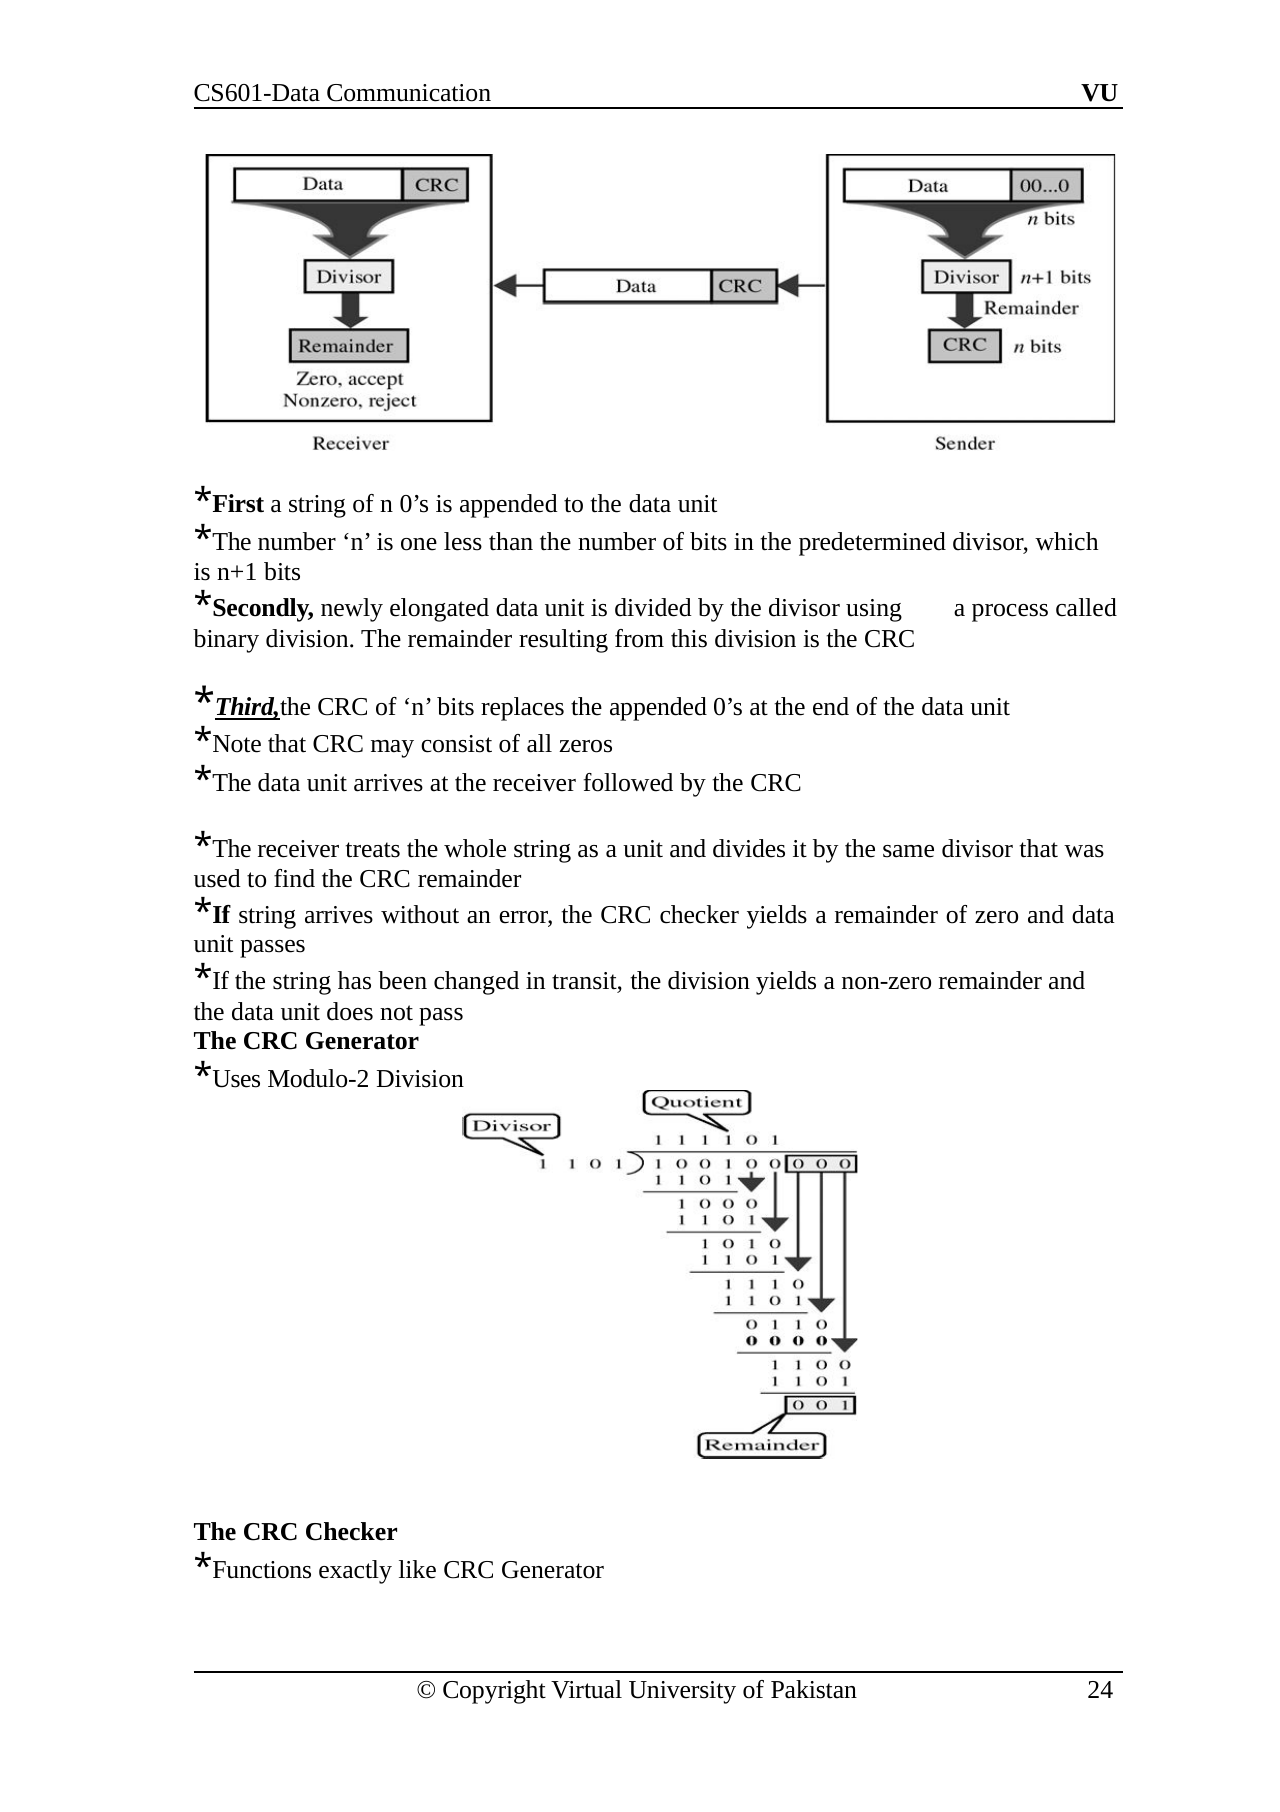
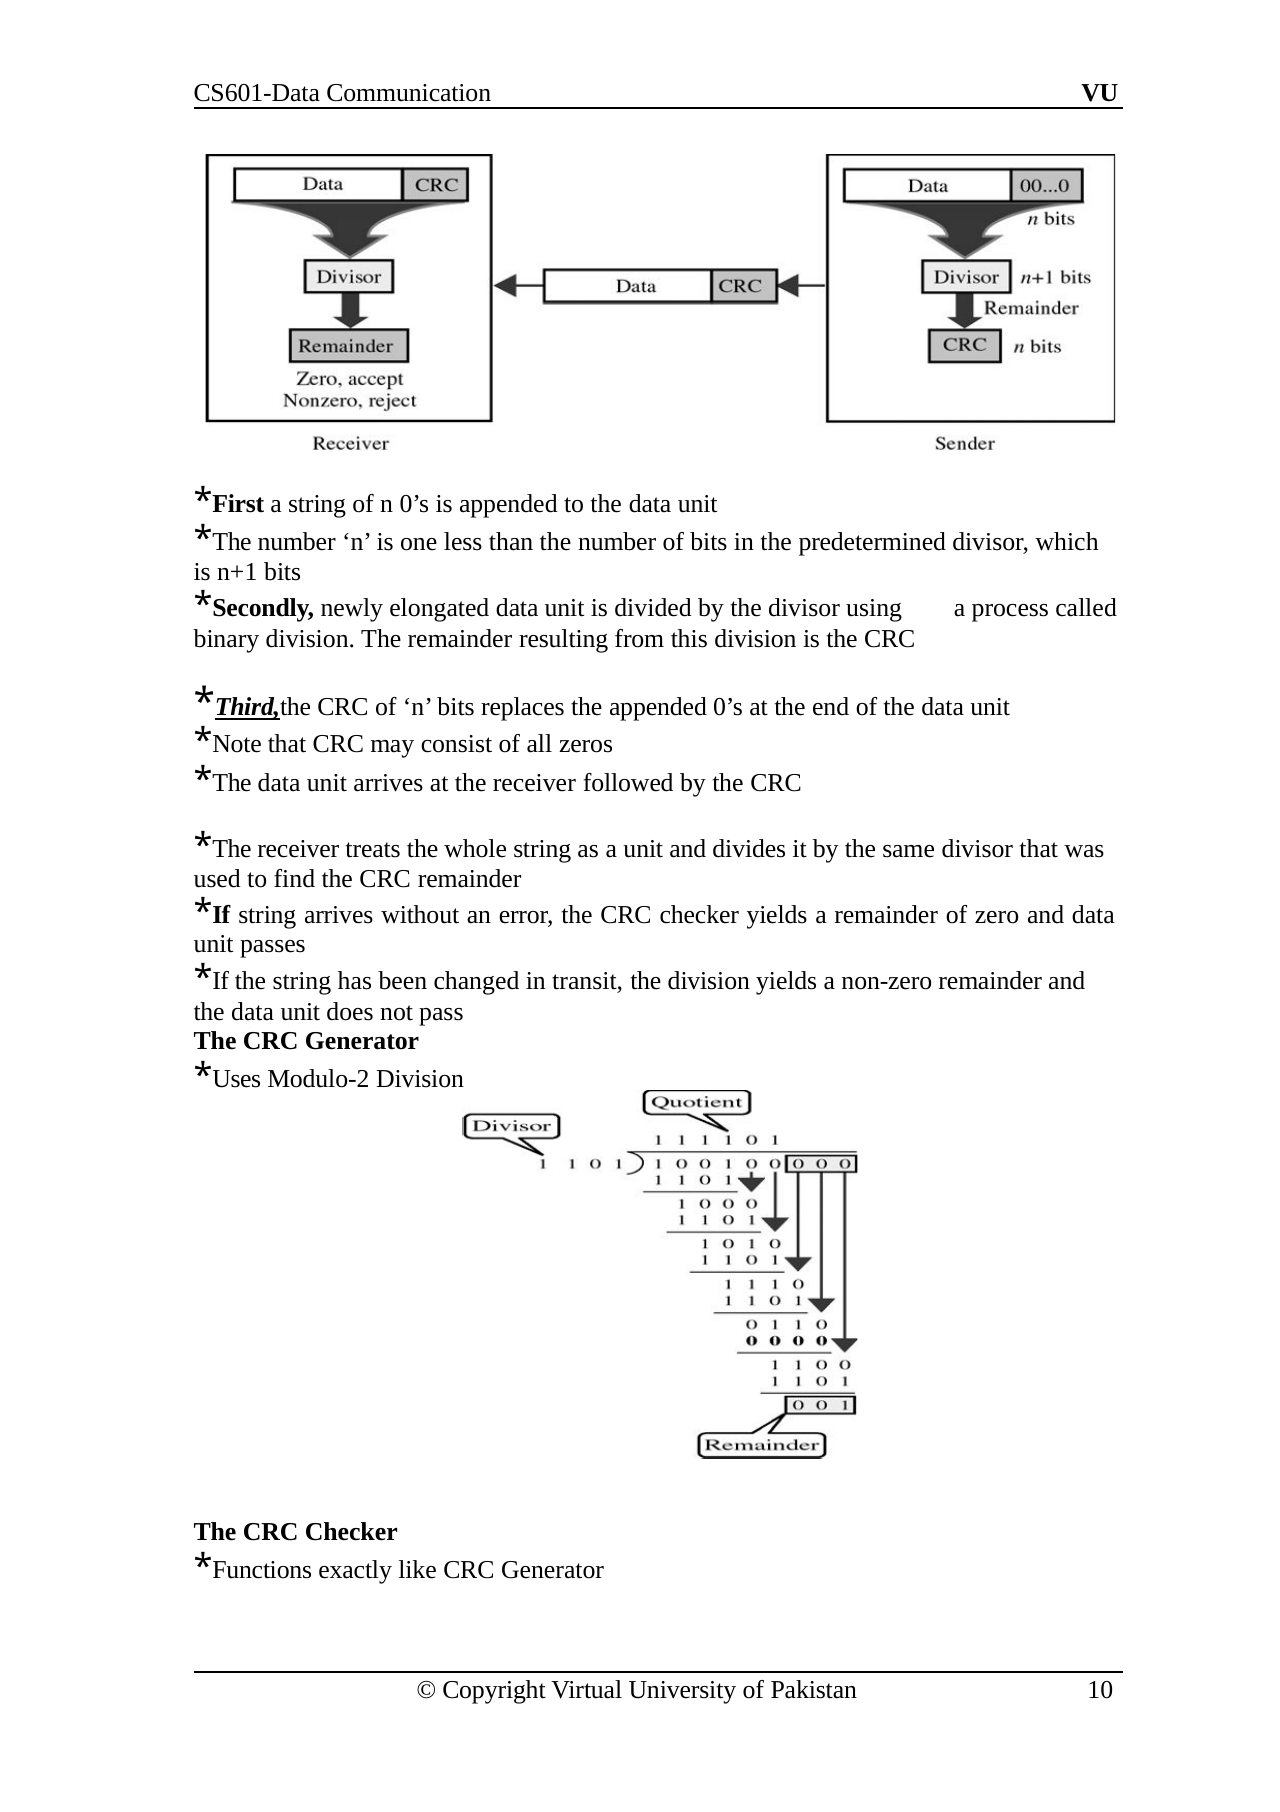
24: 24 -> 10 (1100, 1689)
